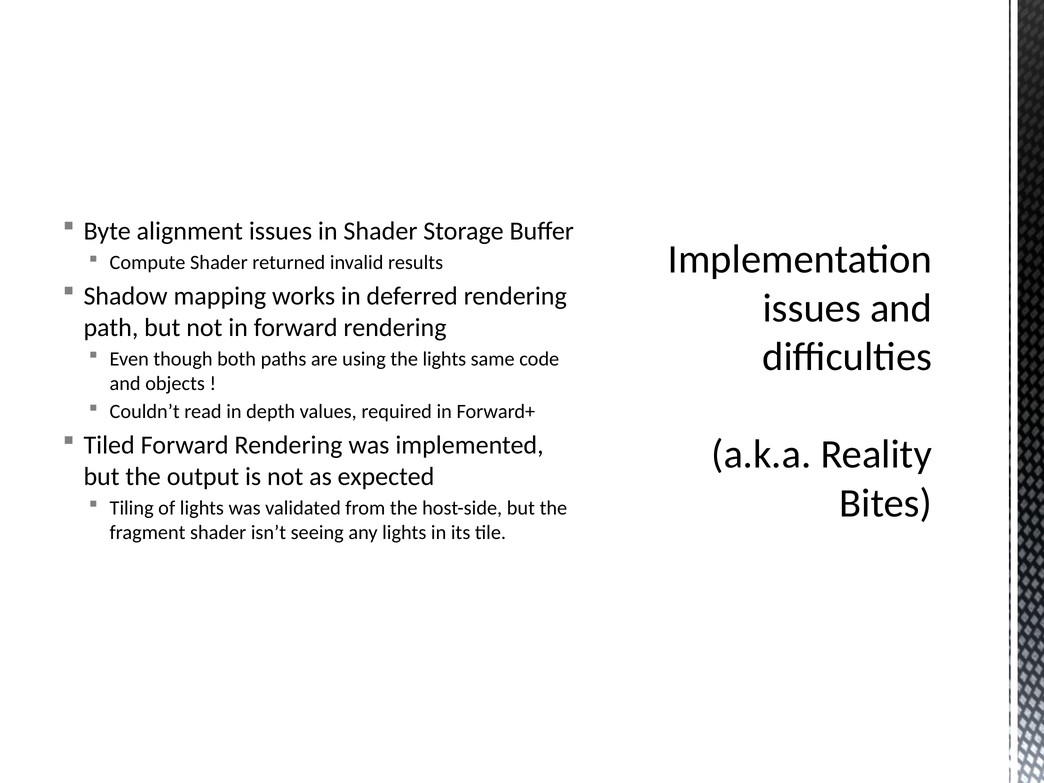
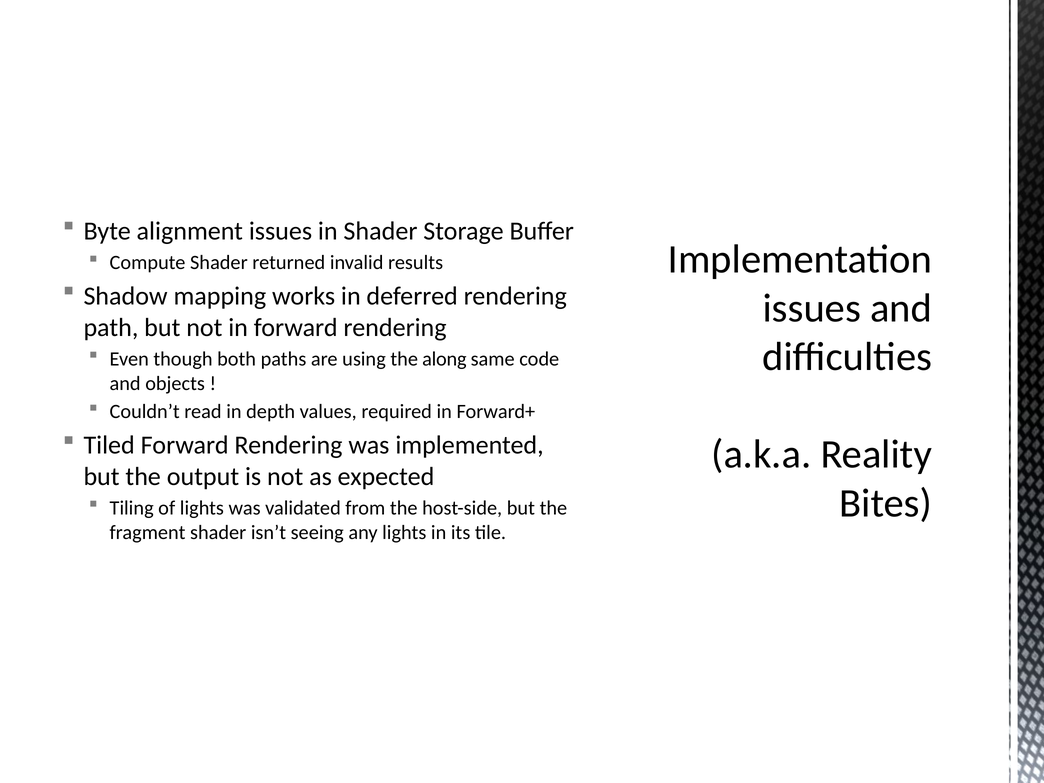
the lights: lights -> along (444, 359)
